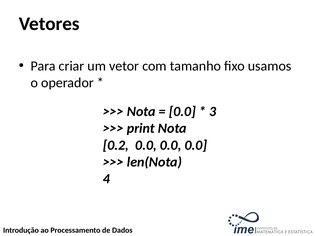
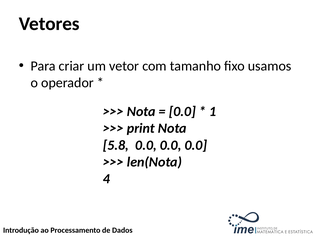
3: 3 -> 1 (213, 112)
0.2: 0.2 -> 5.8 (116, 145)
